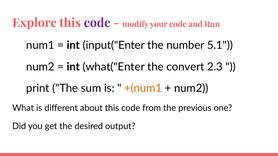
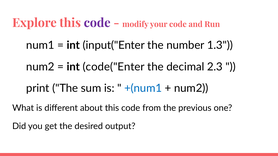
5.1: 5.1 -> 1.3 (220, 45)
what("Enter: what("Enter -> code("Enter (114, 67)
convert: convert -> decimal (185, 67)
+(num1 colour: orange -> blue (143, 89)
